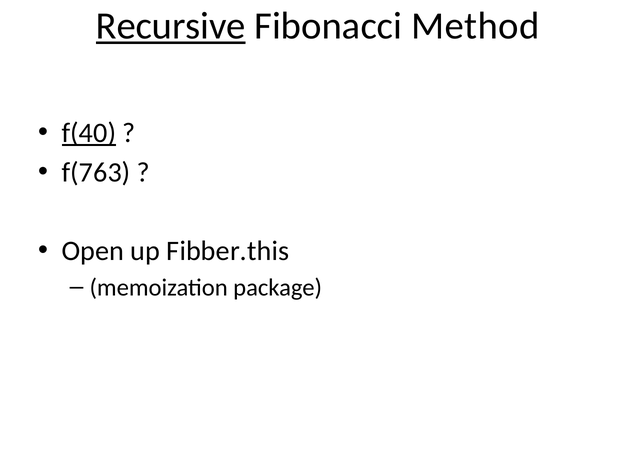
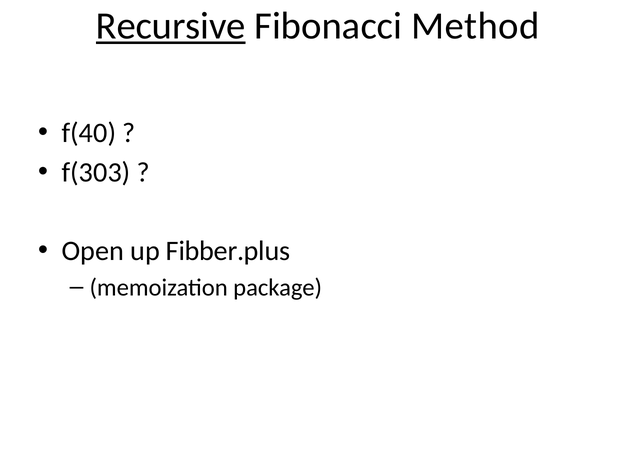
f(40 underline: present -> none (89, 133)
f(763: f(763 -> f(303 (96, 172)
Fibber.this: Fibber.this -> Fibber.plus (228, 251)
